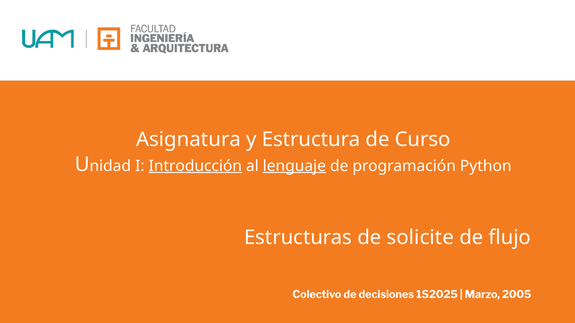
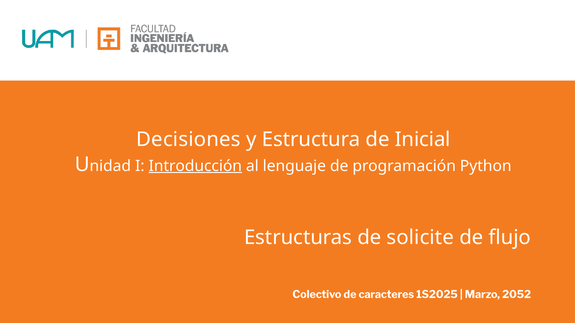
Asignatura: Asignatura -> Decisiones (188, 140)
Curso: Curso -> Inicial (423, 140)
lenguaje underline: present -> none (294, 166)
decisiones: decisiones -> caracteres (386, 295)
2005: 2005 -> 2052 (517, 295)
